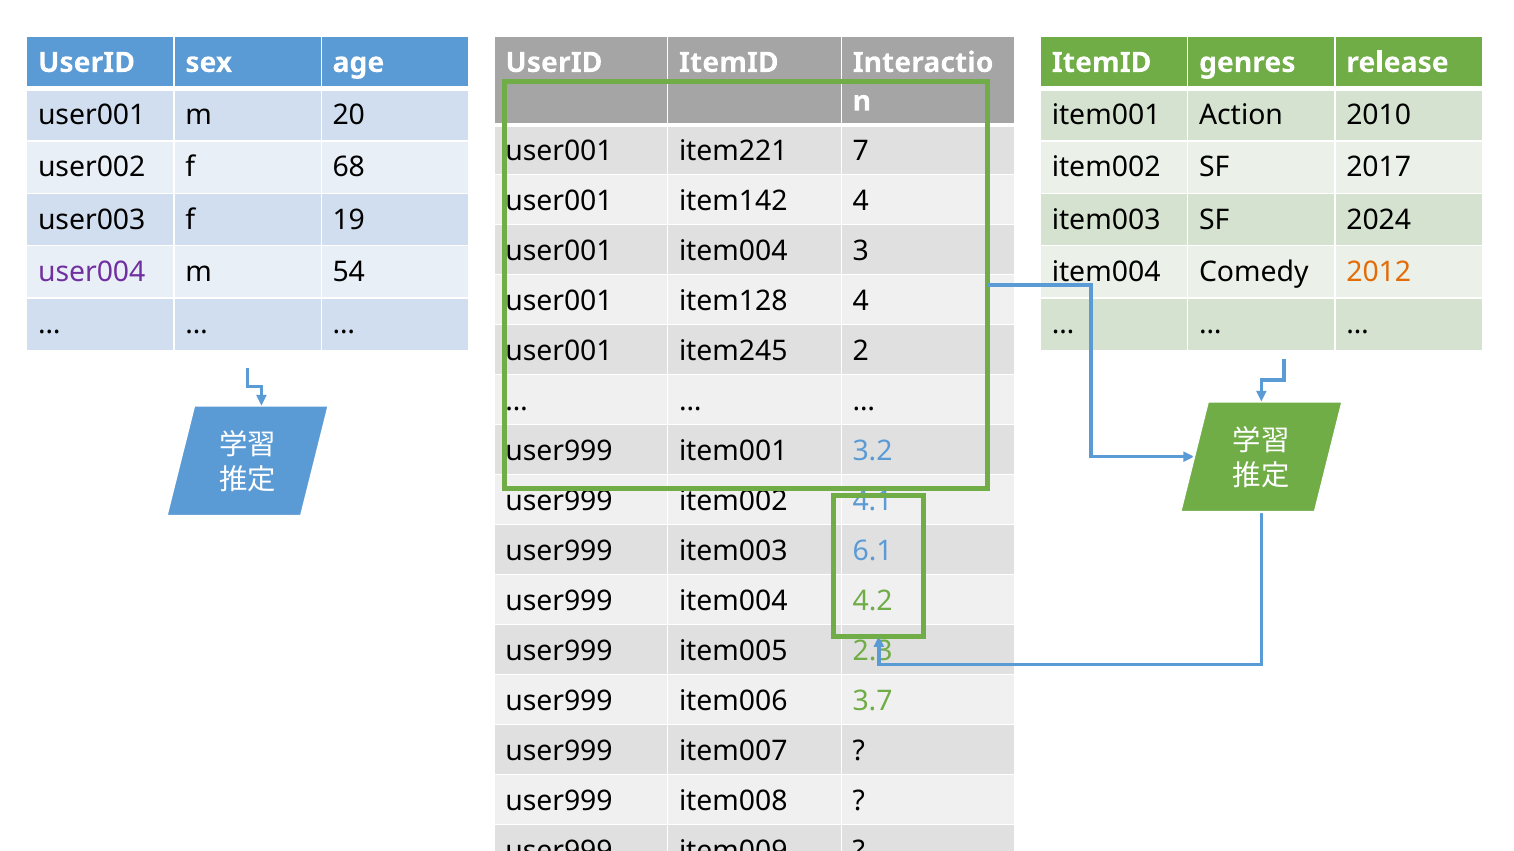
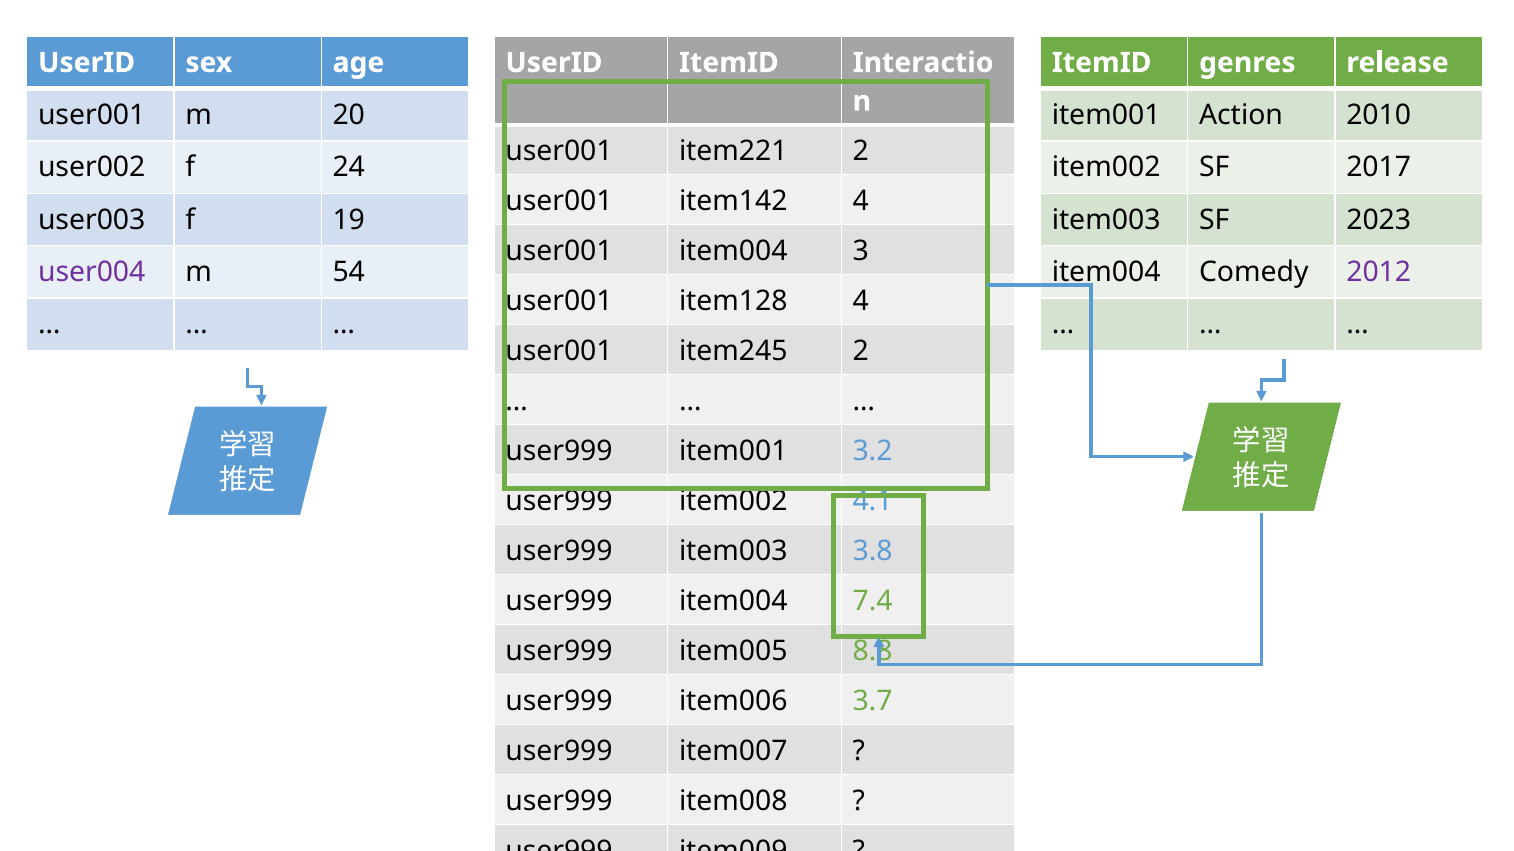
item221 7: 7 -> 2 (861, 151)
68: 68 -> 24 (349, 168)
2024: 2024 -> 2023 (1379, 220)
2012 colour: orange -> purple (1379, 272)
6.1: 6.1 -> 3.8 (873, 552)
4.2: 4.2 -> 7.4 (873, 602)
2.3: 2.3 -> 8.8 (873, 652)
